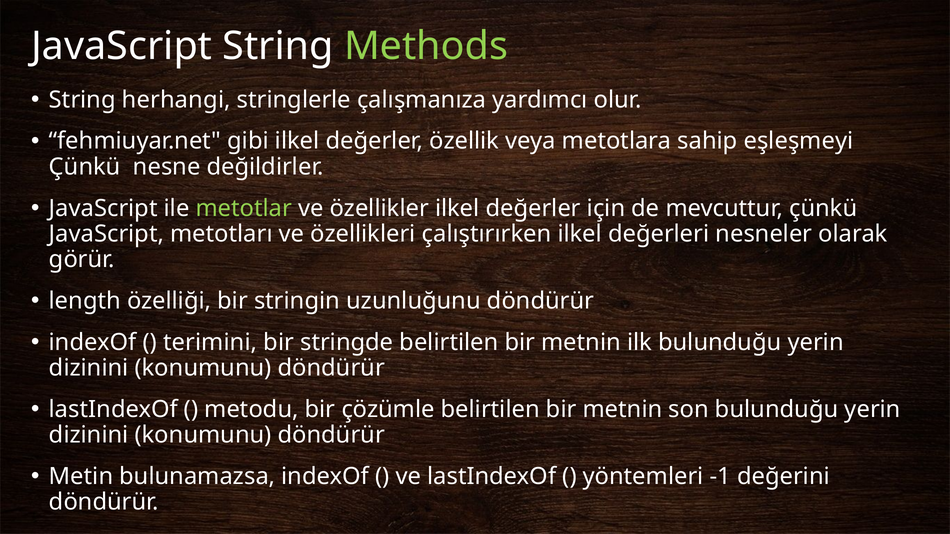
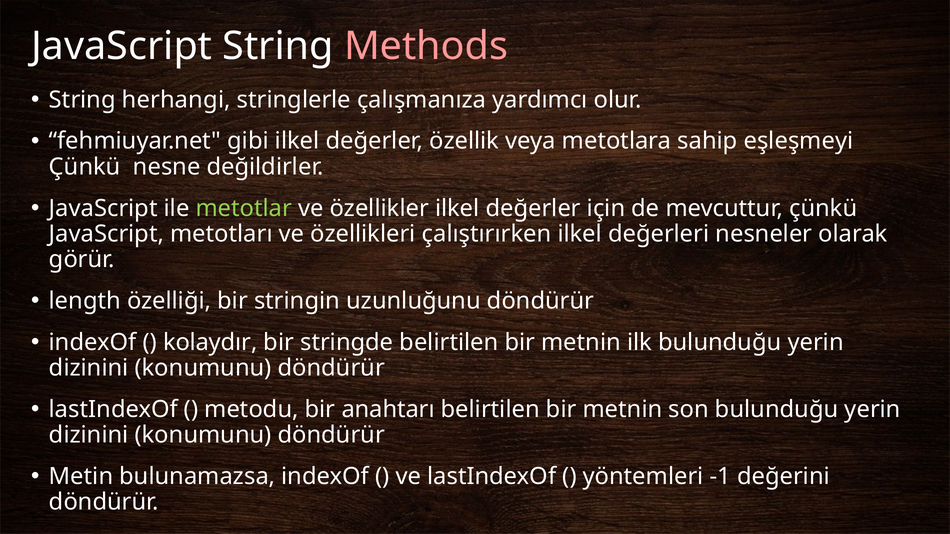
Methods colour: light green -> pink (426, 46)
terimini: terimini -> kolaydır (210, 343)
çözümle: çözümle -> anahtarı (388, 410)
